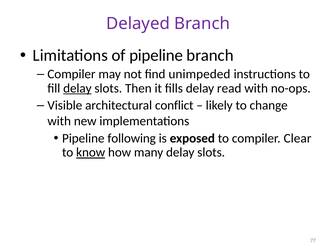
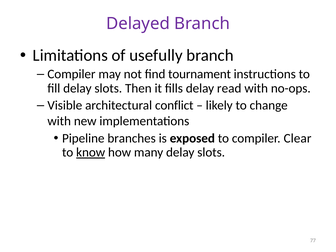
of pipeline: pipeline -> usefully (156, 55)
unimpeded: unimpeded -> tournament (200, 74)
delay underline: present -> none (77, 88)
following: following -> branches (132, 138)
